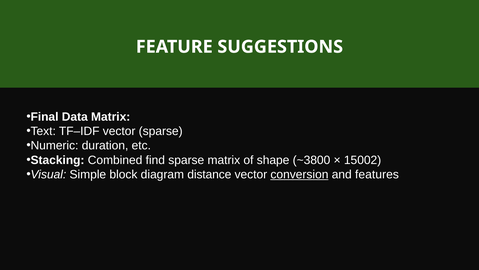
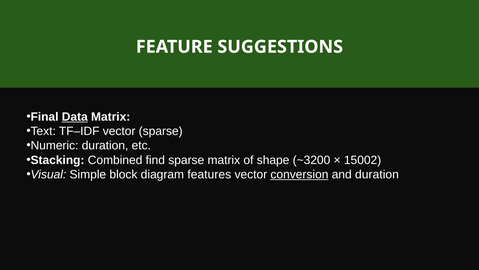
Data underline: none -> present (75, 117)
~3800: ~3800 -> ~3200 (312, 160)
distance: distance -> features (209, 174)
and features: features -> duration (377, 174)
